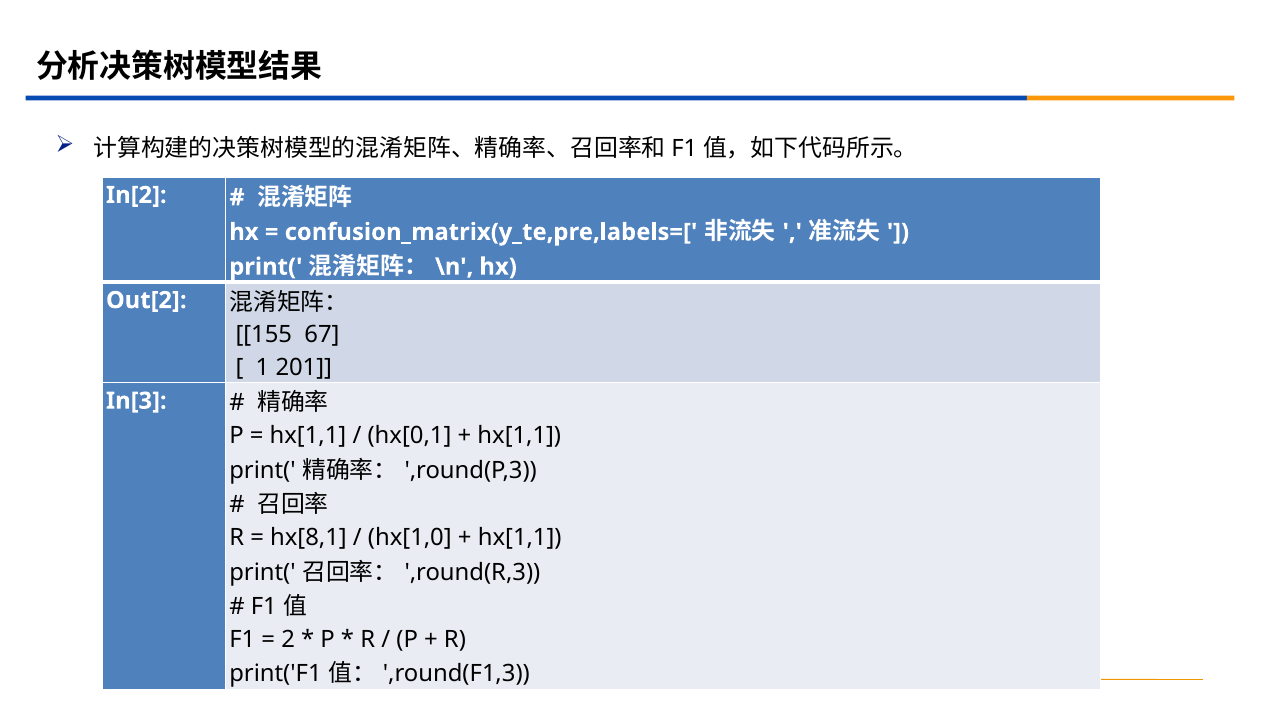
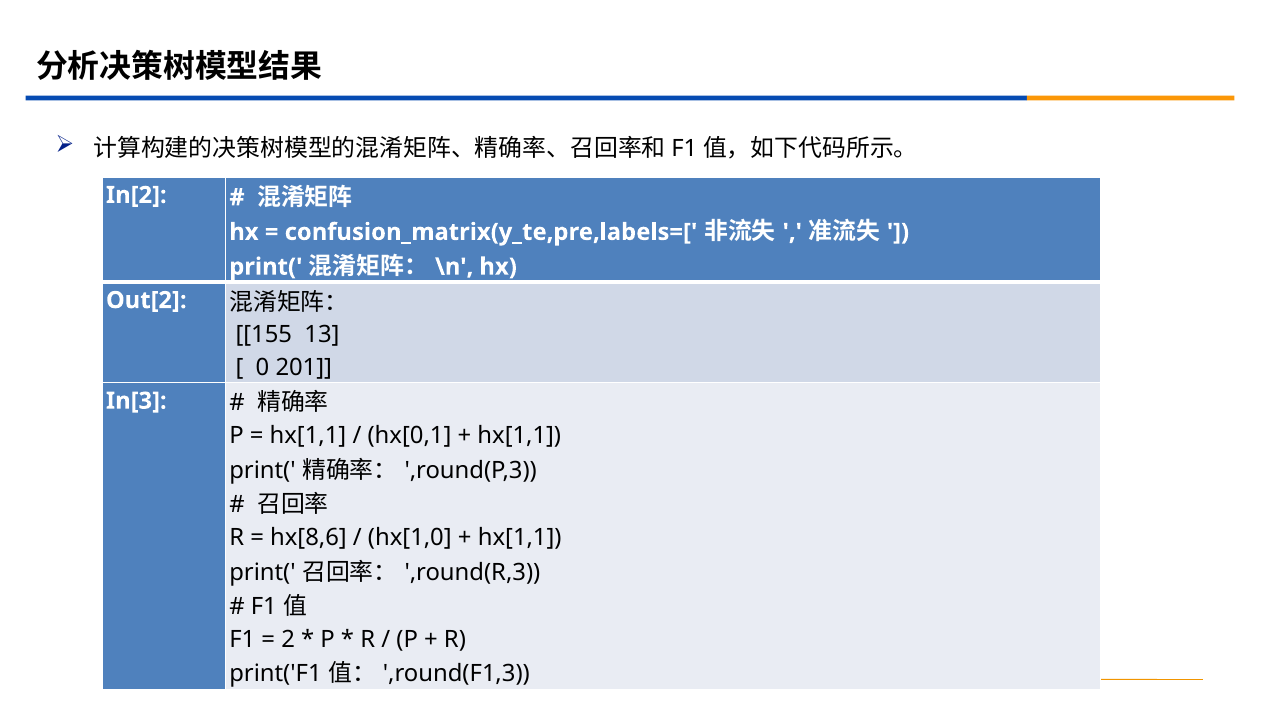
67: 67 -> 13 (322, 335)
1: 1 -> 0 (263, 367)
hx[8,1: hx[8,1 -> hx[8,6 (308, 537)
